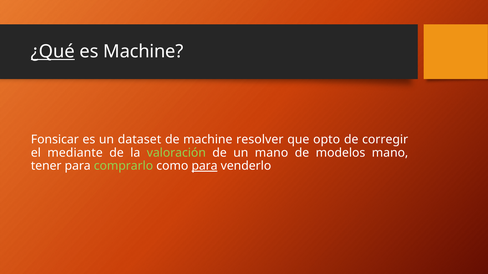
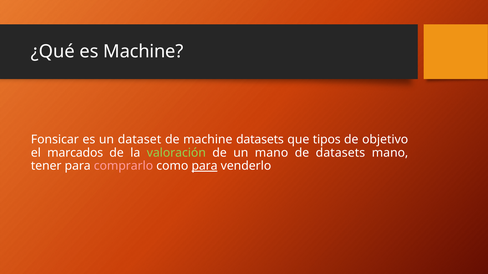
¿Qué underline: present -> none (53, 52)
machine resolver: resolver -> datasets (260, 140)
opto: opto -> tipos (327, 140)
corregir: corregir -> objetivo (385, 140)
mediante: mediante -> marcados (75, 153)
de modelos: modelos -> datasets (340, 153)
comprarlo colour: light green -> pink (123, 166)
